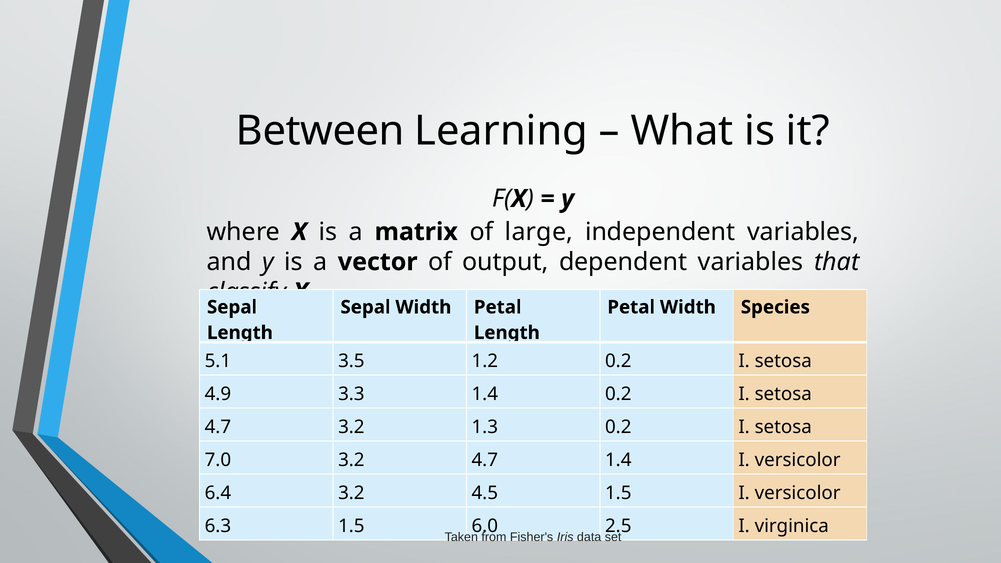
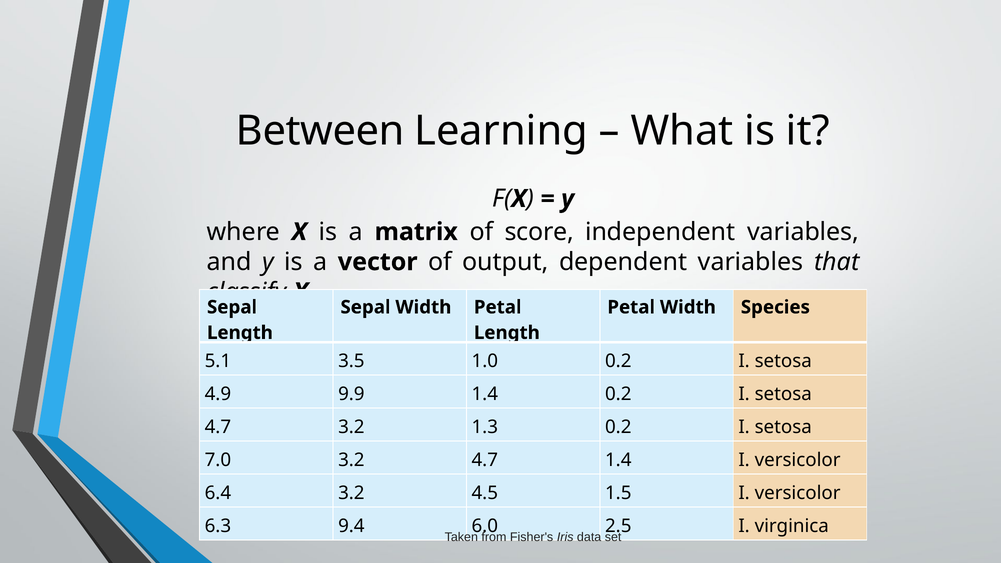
large: large -> score (539, 232)
1.2: 1.2 -> 1.0 (485, 361)
3.3: 3.3 -> 9.9 (351, 394)
6.3 1.5: 1.5 -> 9.4 (351, 526)
